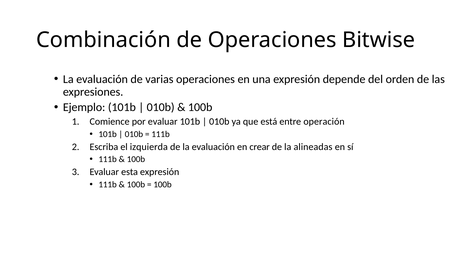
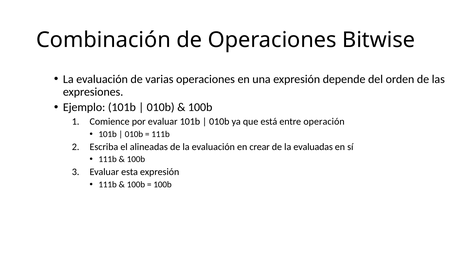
izquierda: izquierda -> alineadas (149, 147)
alineadas: alineadas -> evaluadas (313, 147)
